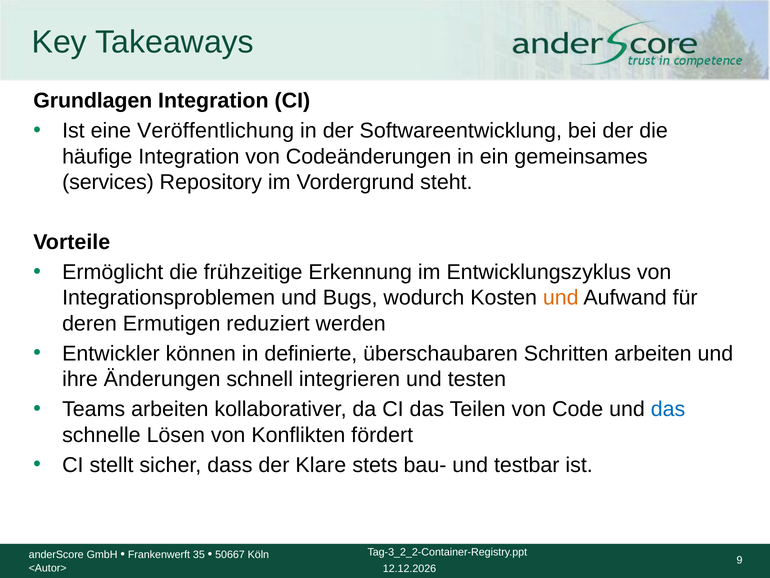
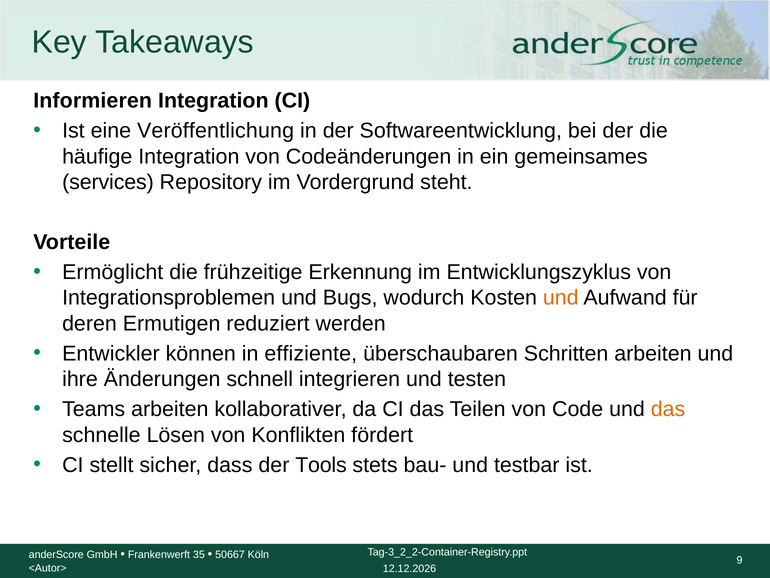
Grundlagen: Grundlagen -> Informieren (93, 101)
definierte: definierte -> effiziente (311, 353)
das colour: blue -> orange (668, 409)
Klare: Klare -> Tools (321, 465)
